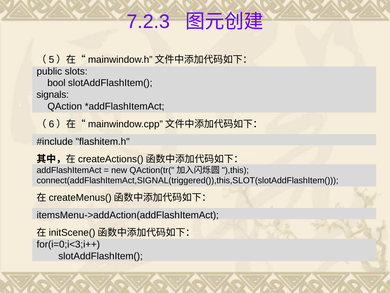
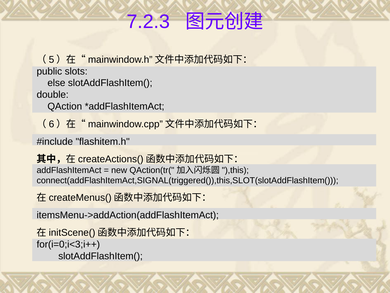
bool: bool -> else (56, 83)
signals: signals -> double (53, 95)
